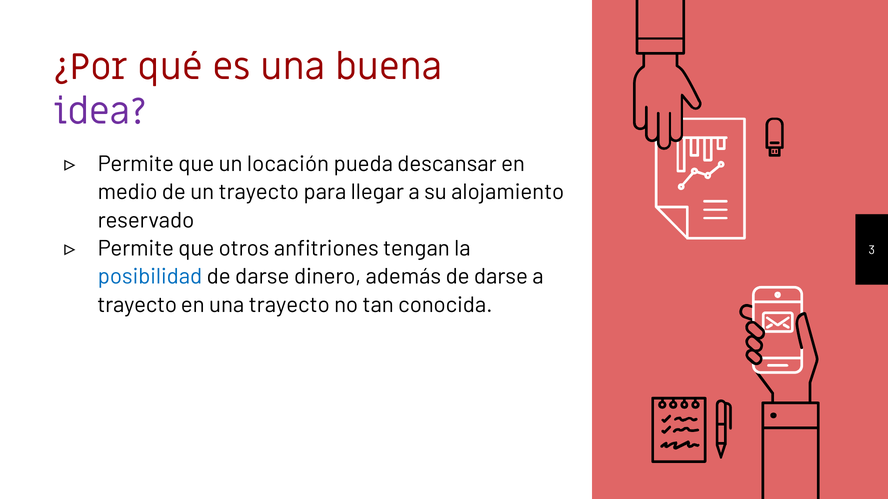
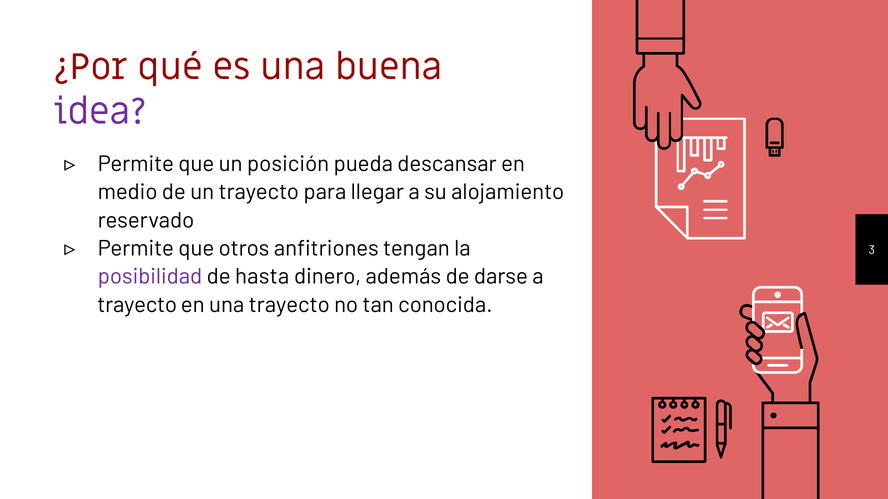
locación: locación -> posición (288, 164)
posibilidad colour: blue -> purple (150, 277)
darse: darse -> hasta (262, 277)
